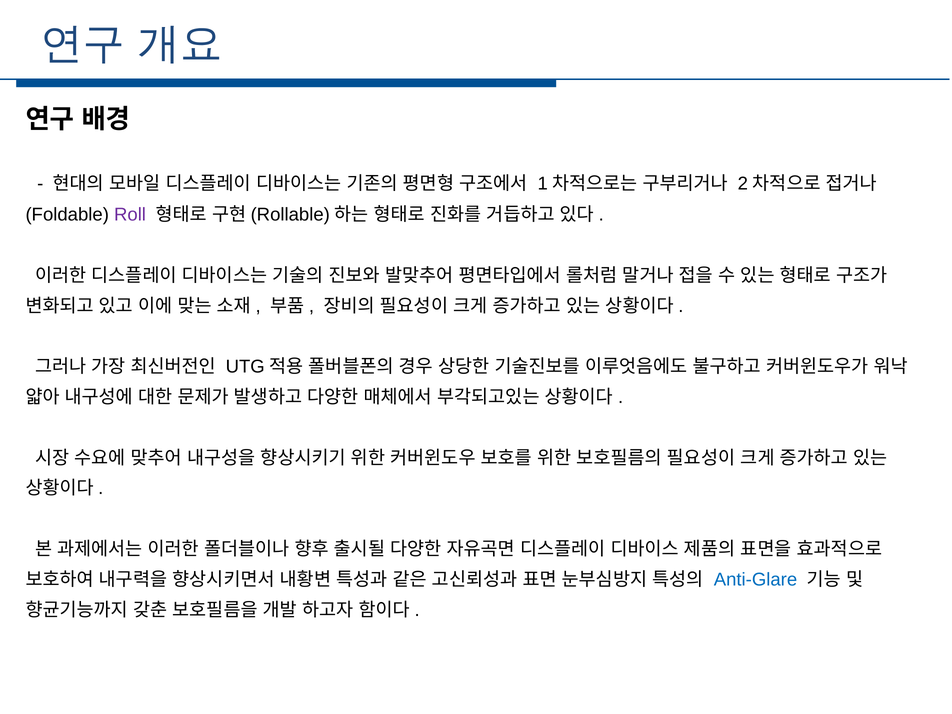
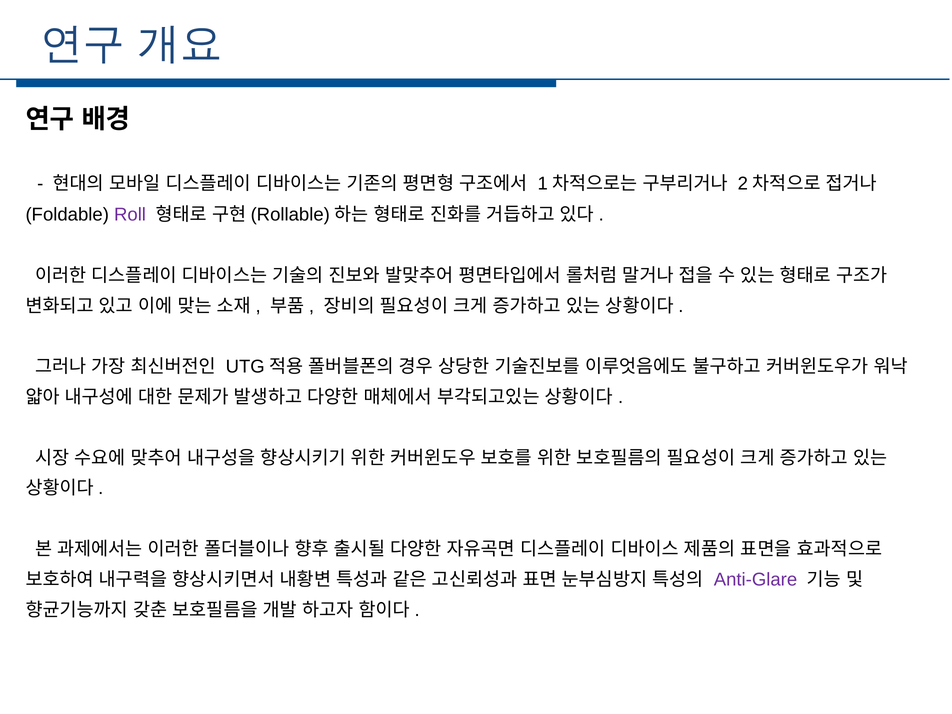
Anti-Glare colour: blue -> purple (756, 580)
